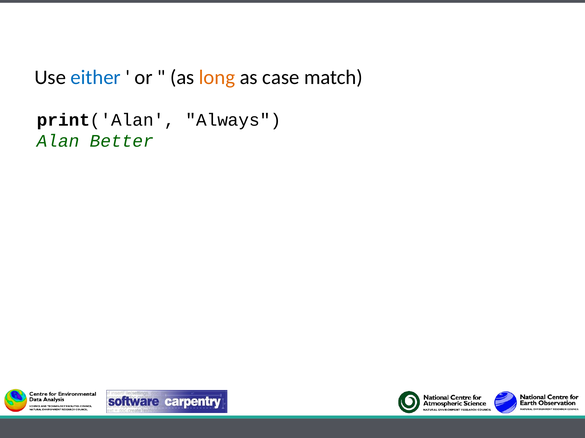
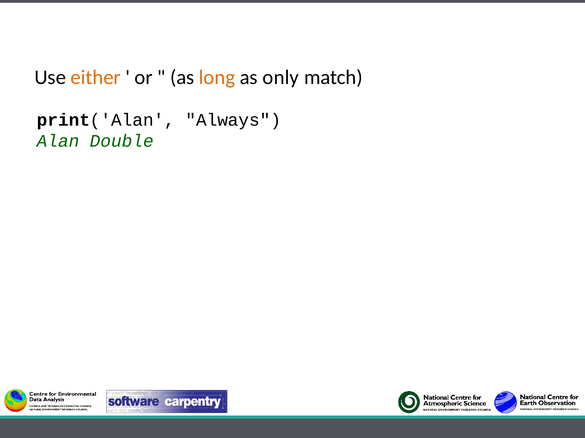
either colour: blue -> orange (96, 78)
case: case -> only (281, 78)
Better: Better -> Double (122, 141)
